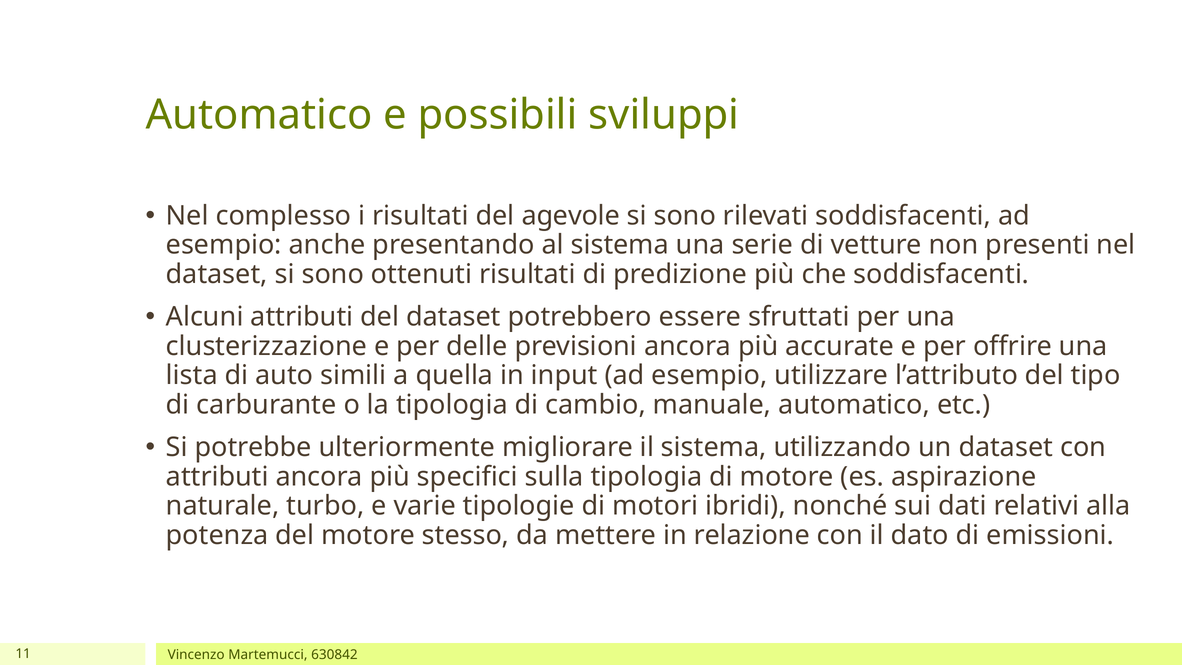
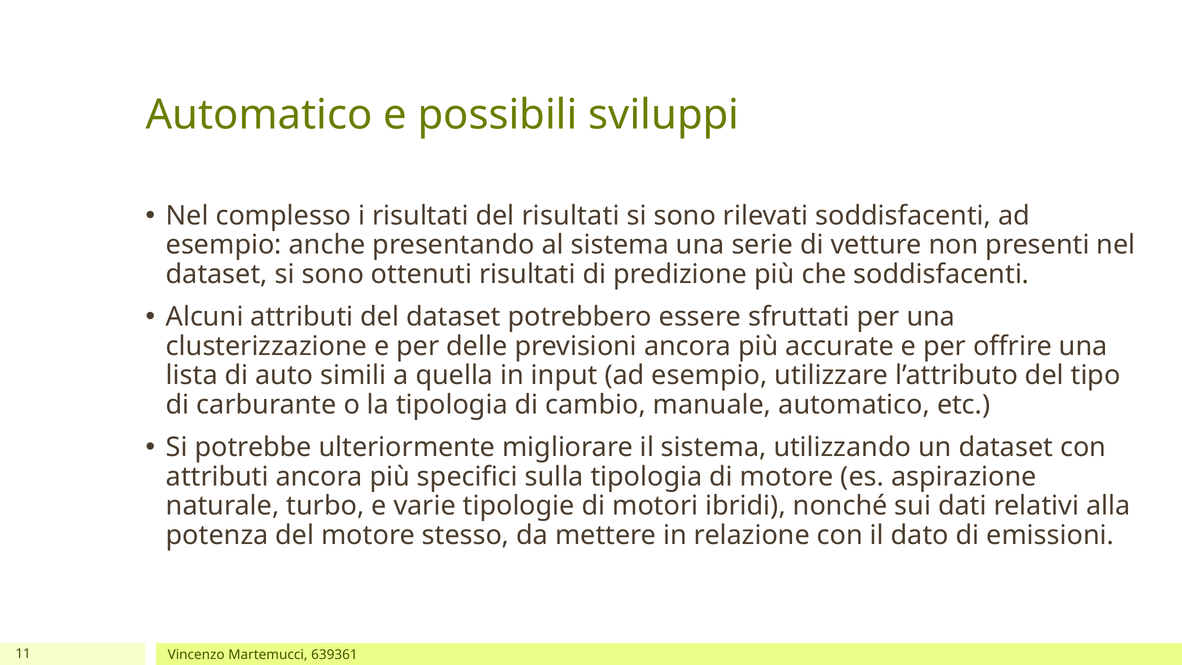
del agevole: agevole -> risultati (571, 216)
630842: 630842 -> 639361 (334, 655)
